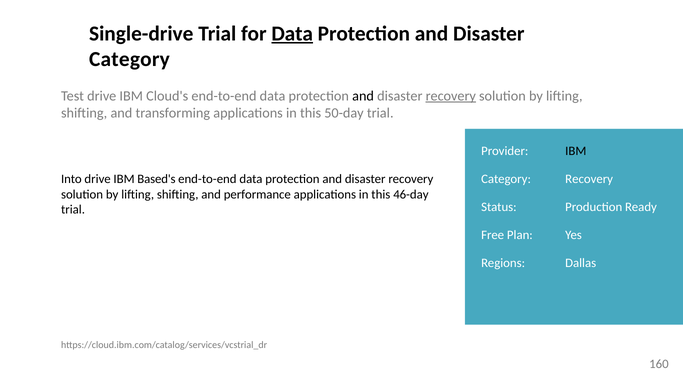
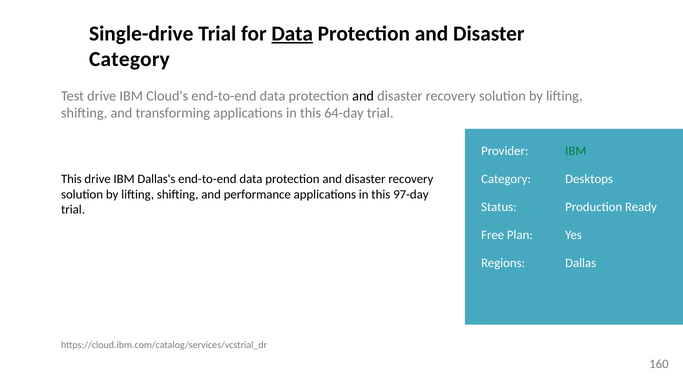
recovery underline: present -> none (451, 96)
50-day: 50-day -> 64-day (344, 113)
IBM colour: black -> green (576, 151)
Into: Into -> This (71, 179)
Based's: Based's -> Dallas's (156, 179)
Category Recovery: Recovery -> Desktops (589, 179)
46-day: 46-day -> 97-day (411, 195)
